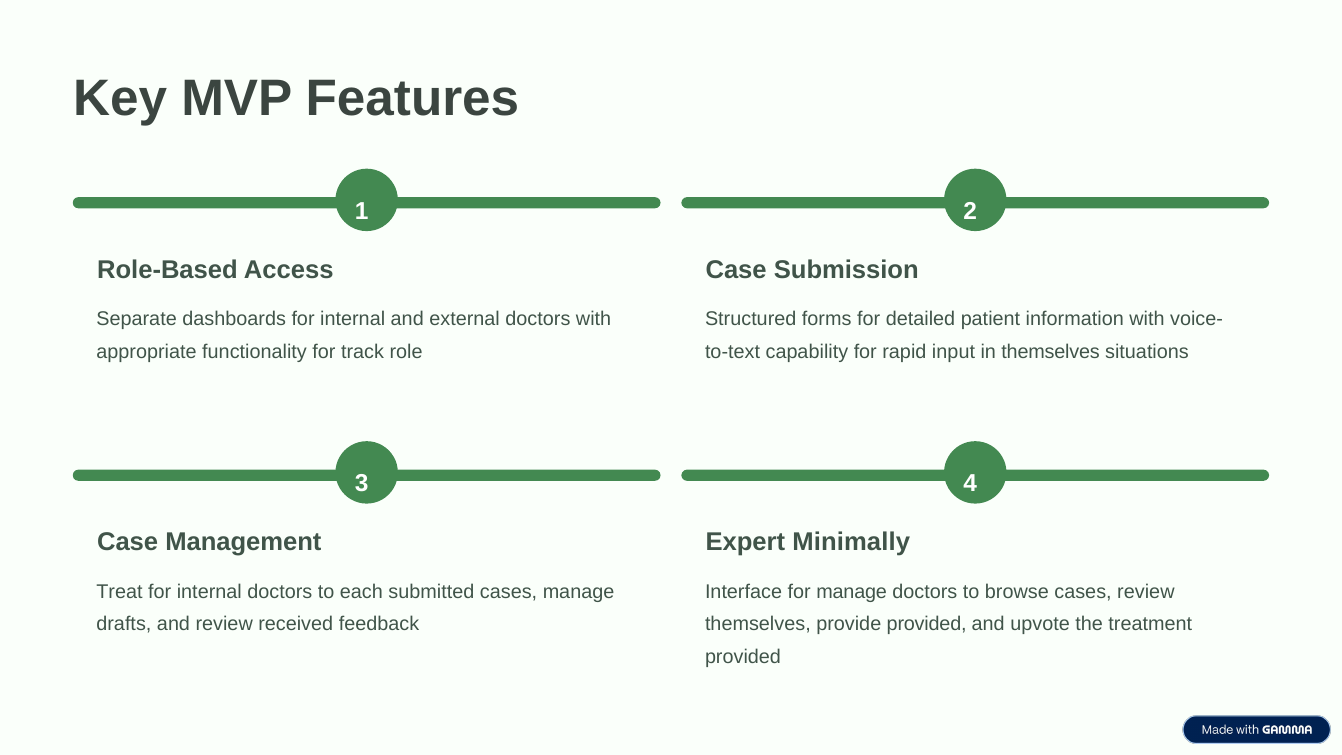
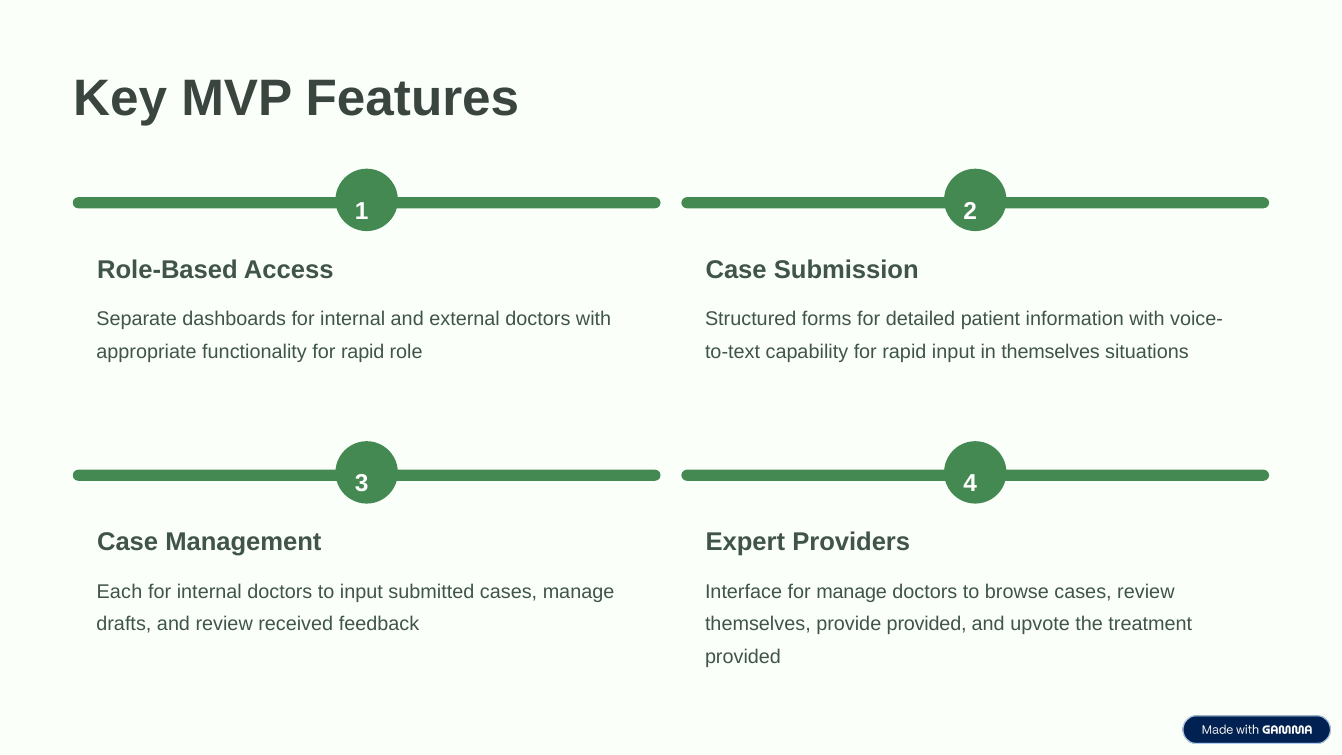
functionality for track: track -> rapid (363, 352)
Minimally: Minimally -> Providers (851, 542)
Treat: Treat -> Each (119, 591)
to each: each -> input (361, 591)
